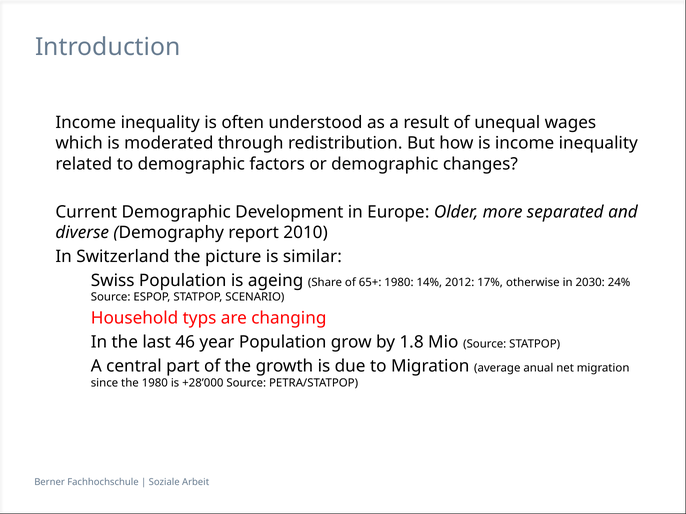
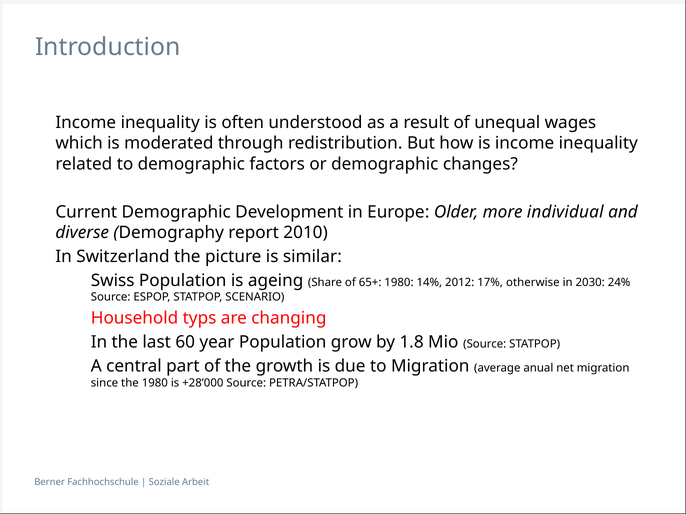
separated: separated -> individual (565, 212)
46: 46 -> 60 (185, 342)
